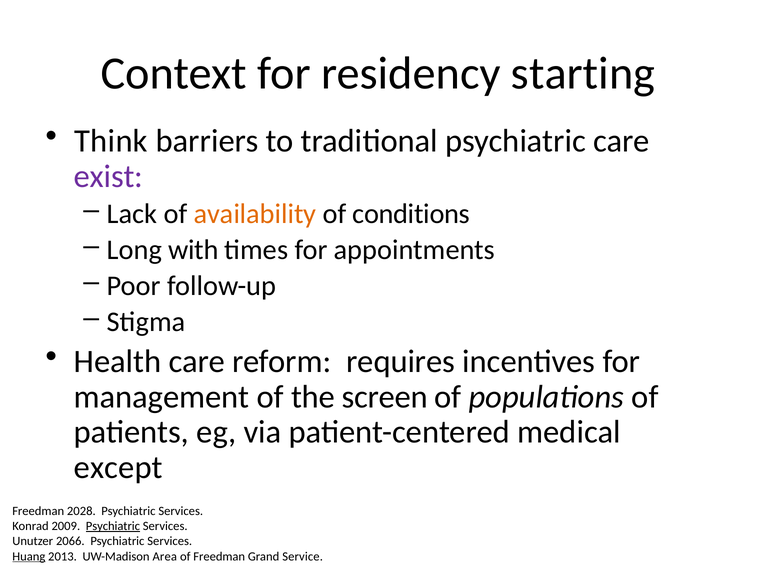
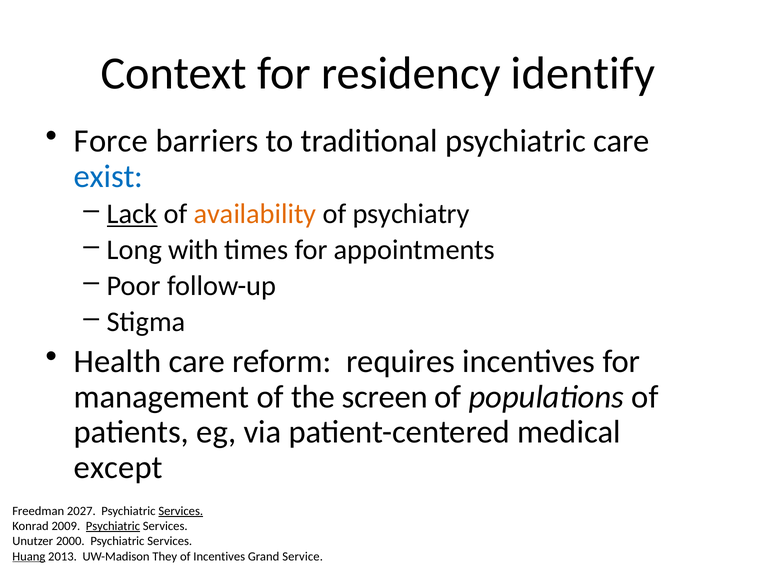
starting: starting -> identify (583, 73)
Think: Think -> Force (111, 141)
exist colour: purple -> blue (108, 176)
Lack underline: none -> present (132, 214)
conditions: conditions -> psychiatry (411, 214)
2028: 2028 -> 2027 (81, 511)
Services underline: none -> present (181, 511)
2066: 2066 -> 2000 (70, 541)
Area: Area -> They (165, 556)
of Freedman: Freedman -> Incentives (219, 556)
